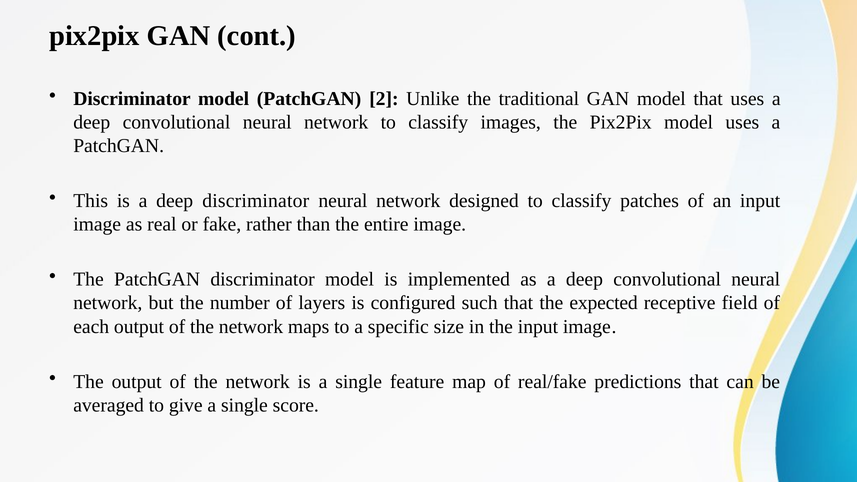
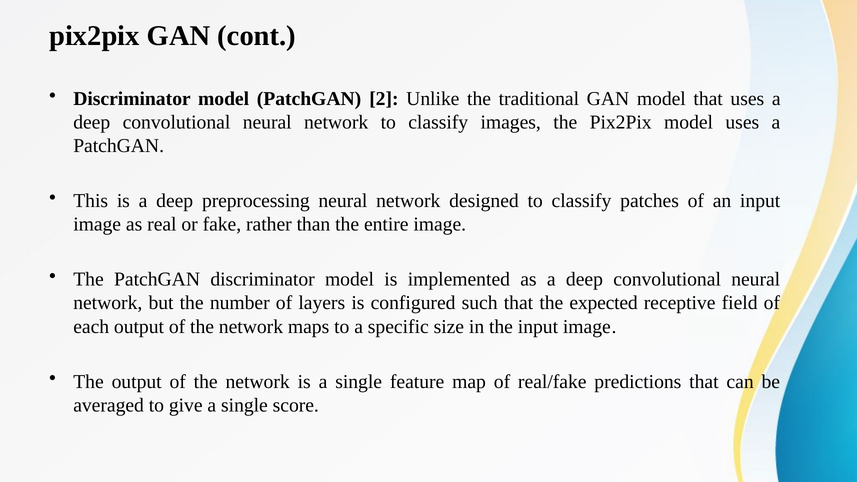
deep discriminator: discriminator -> preprocessing (256, 201)
